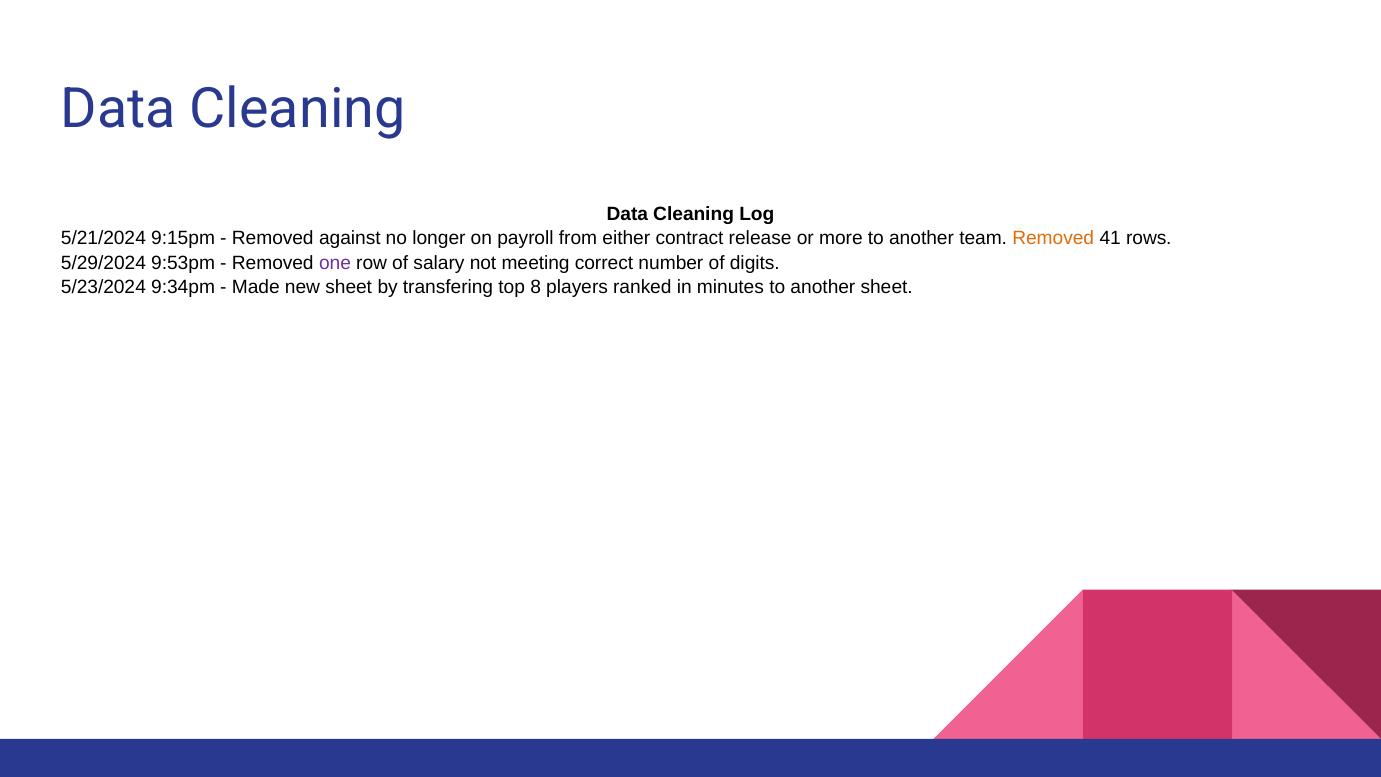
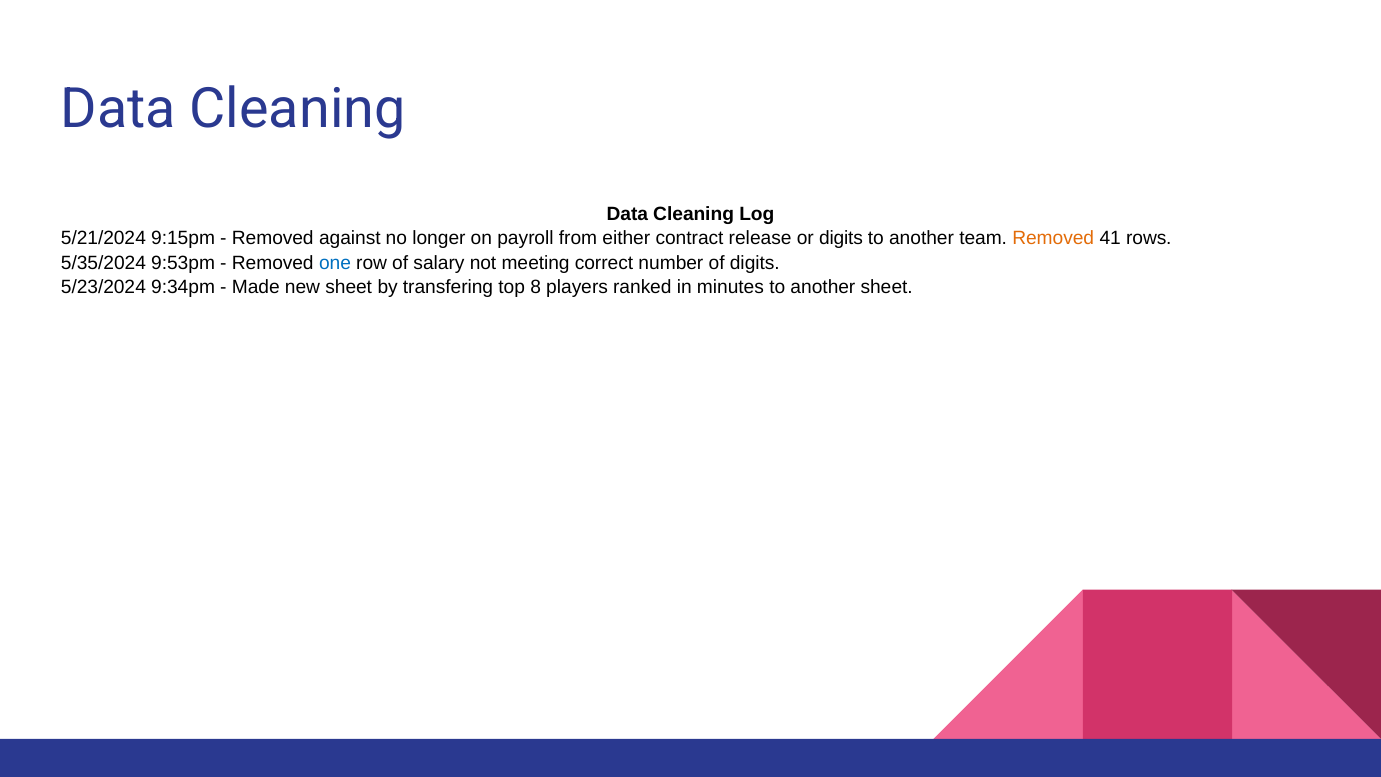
or more: more -> digits (841, 238)
5/29/2024: 5/29/2024 -> 5/35/2024 (103, 263)
one colour: purple -> blue (335, 263)
